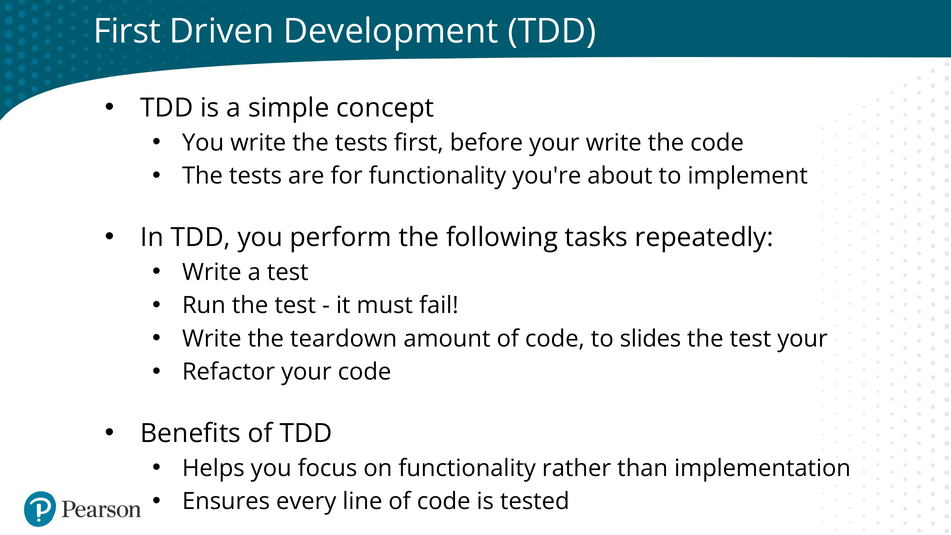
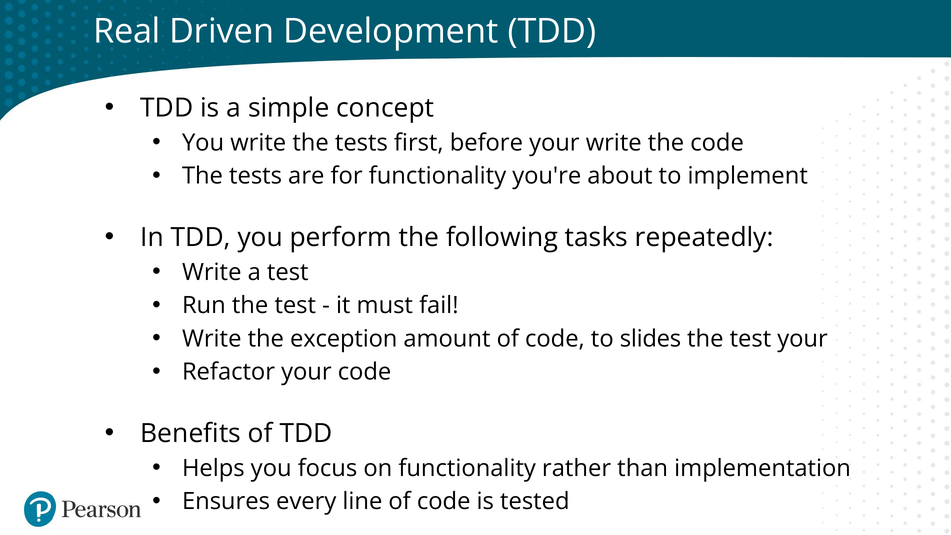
First: First -> Real (127, 32)
teardown: teardown -> exception (344, 339)
